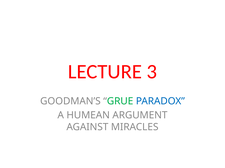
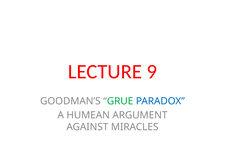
3: 3 -> 9 (152, 72)
